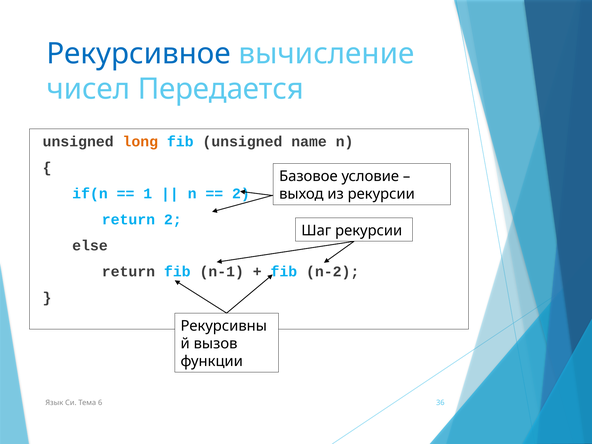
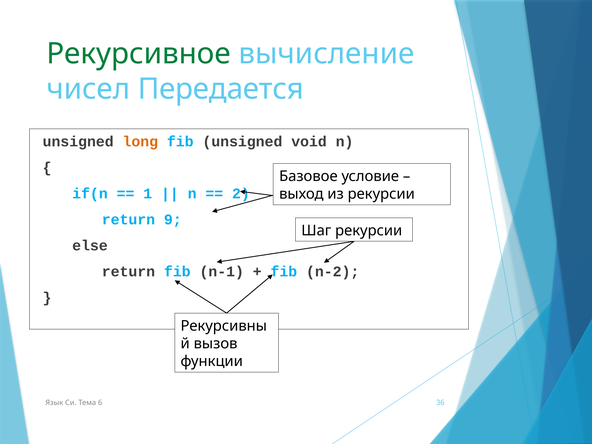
Рекурсивное colour: blue -> green (139, 54)
name: name -> void (309, 142)
return 2: 2 -> 9 (173, 220)
